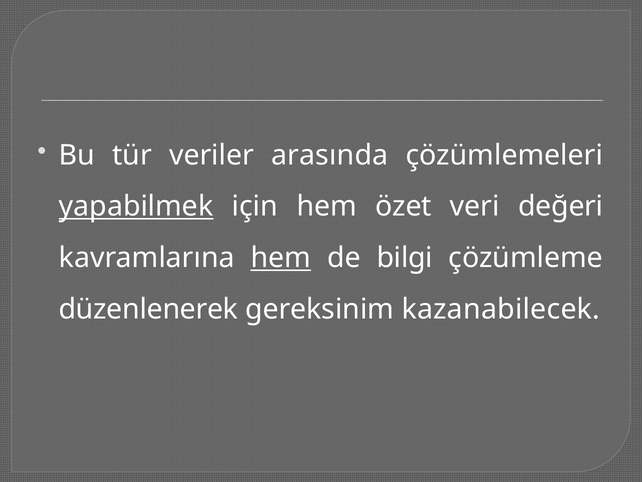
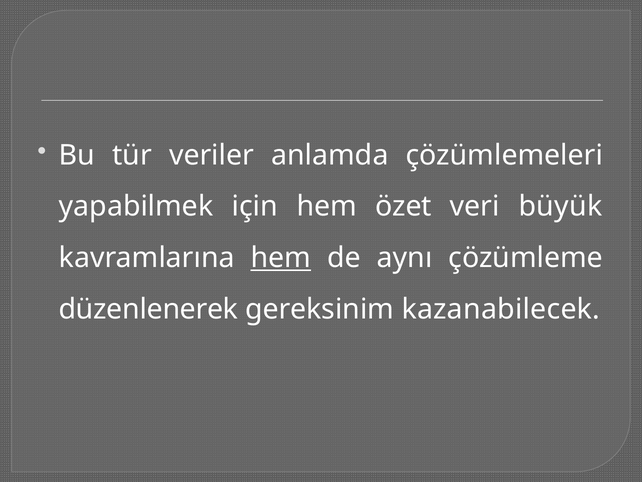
arasında: arasında -> anlamda (330, 155)
yapabilmek underline: present -> none (136, 206)
değeri: değeri -> büyük (561, 206)
bilgi: bilgi -> aynı (405, 258)
